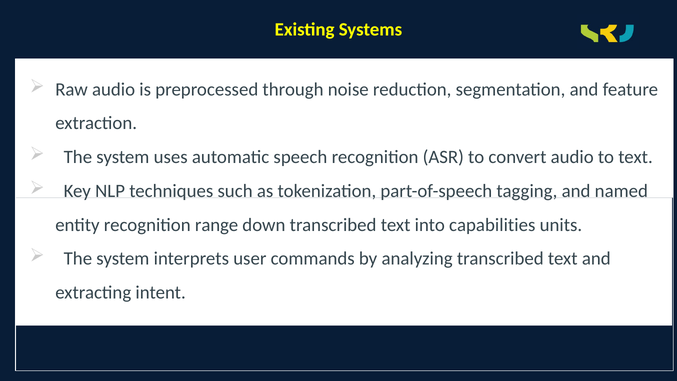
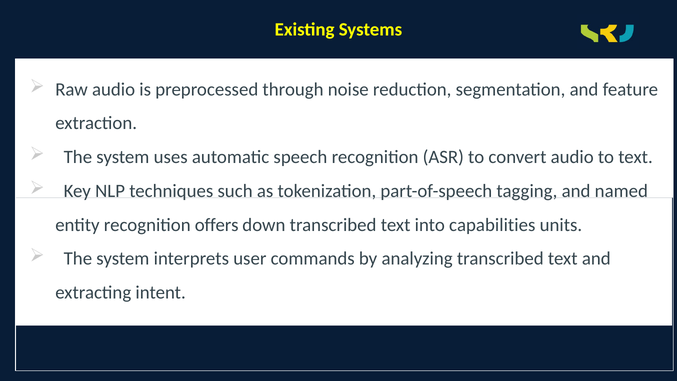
range: range -> offers (217, 225)
